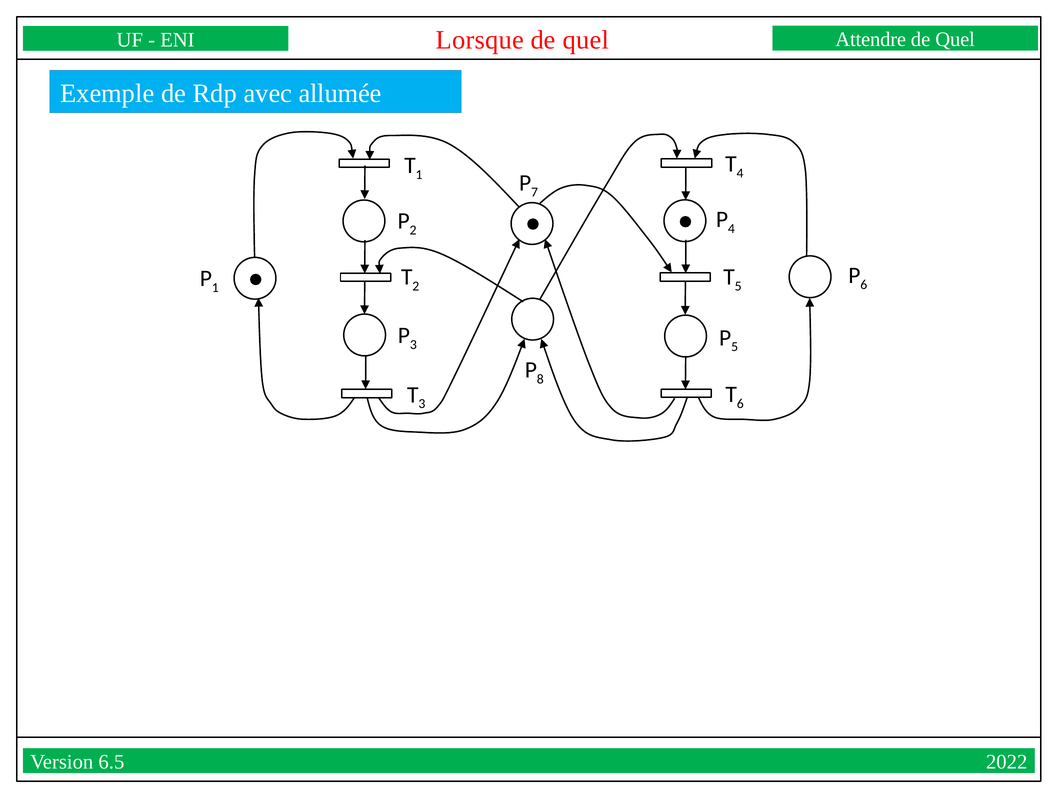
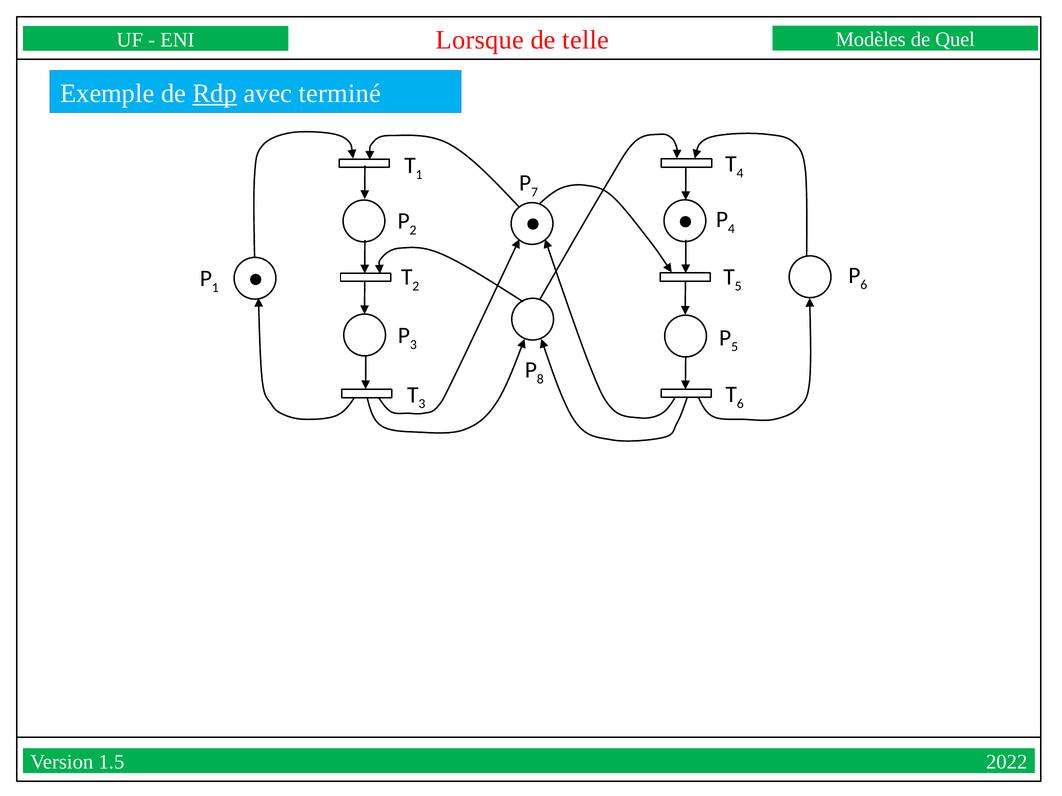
quel: quel -> telle (586, 40)
Attendre: Attendre -> Modèles (871, 40)
Rdp underline: none -> present (215, 93)
allumée: allumée -> terminé (340, 93)
6.5: 6.5 -> 1.5 (111, 763)
